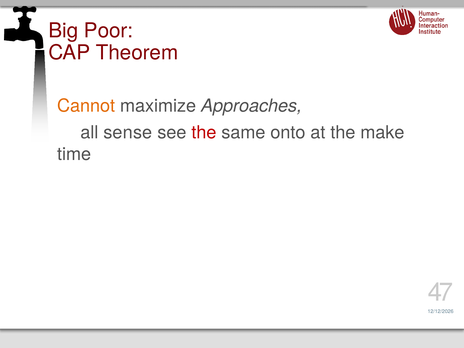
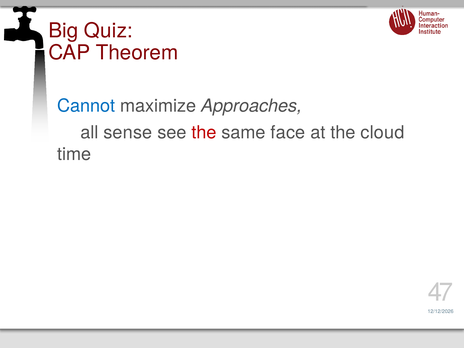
Poor: Poor -> Quiz (108, 31)
Cannot colour: orange -> blue (86, 106)
onto: onto -> face (288, 133)
make: make -> cloud (382, 133)
